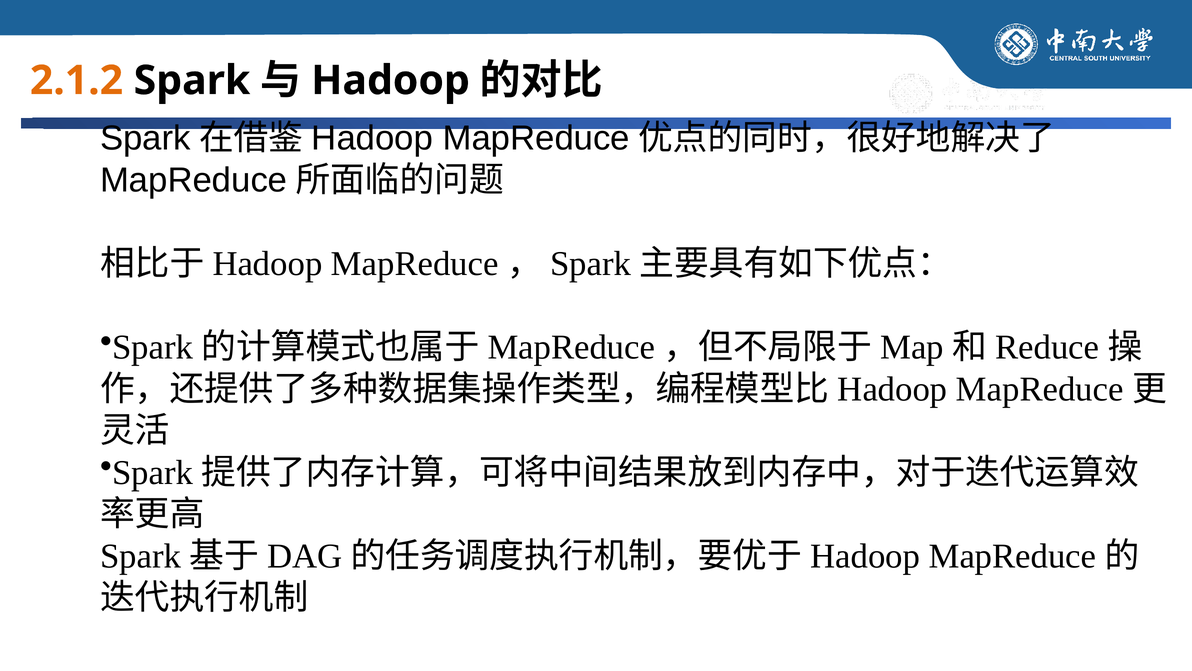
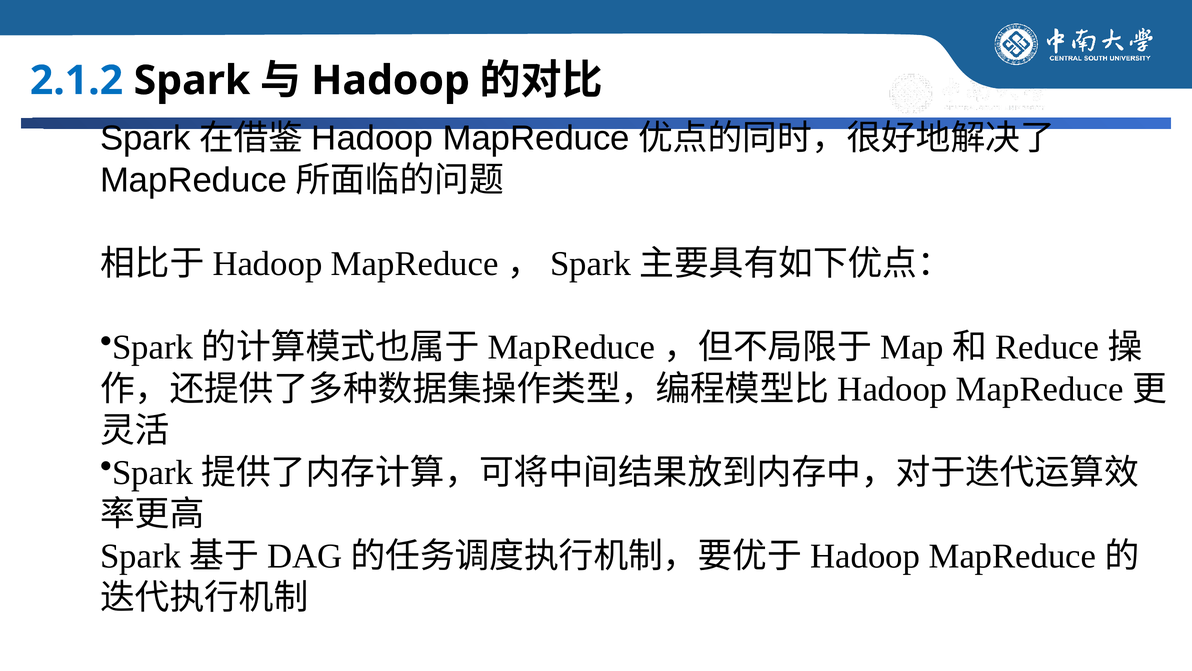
2.1.2 colour: orange -> blue (76, 81)
